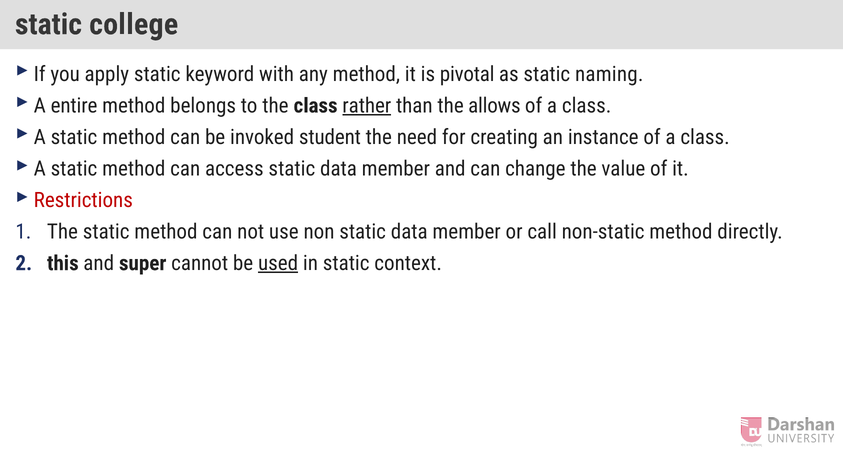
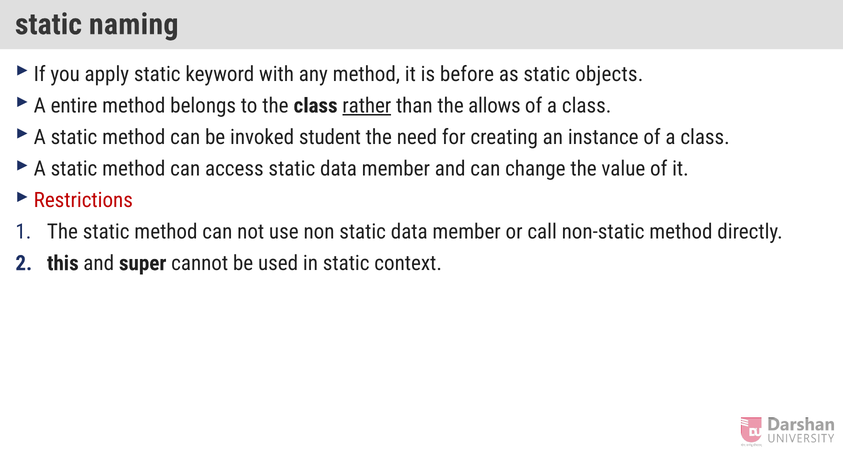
college: college -> naming (134, 24)
pivotal: pivotal -> before (467, 74)
naming: naming -> objects (609, 74)
used underline: present -> none (278, 263)
